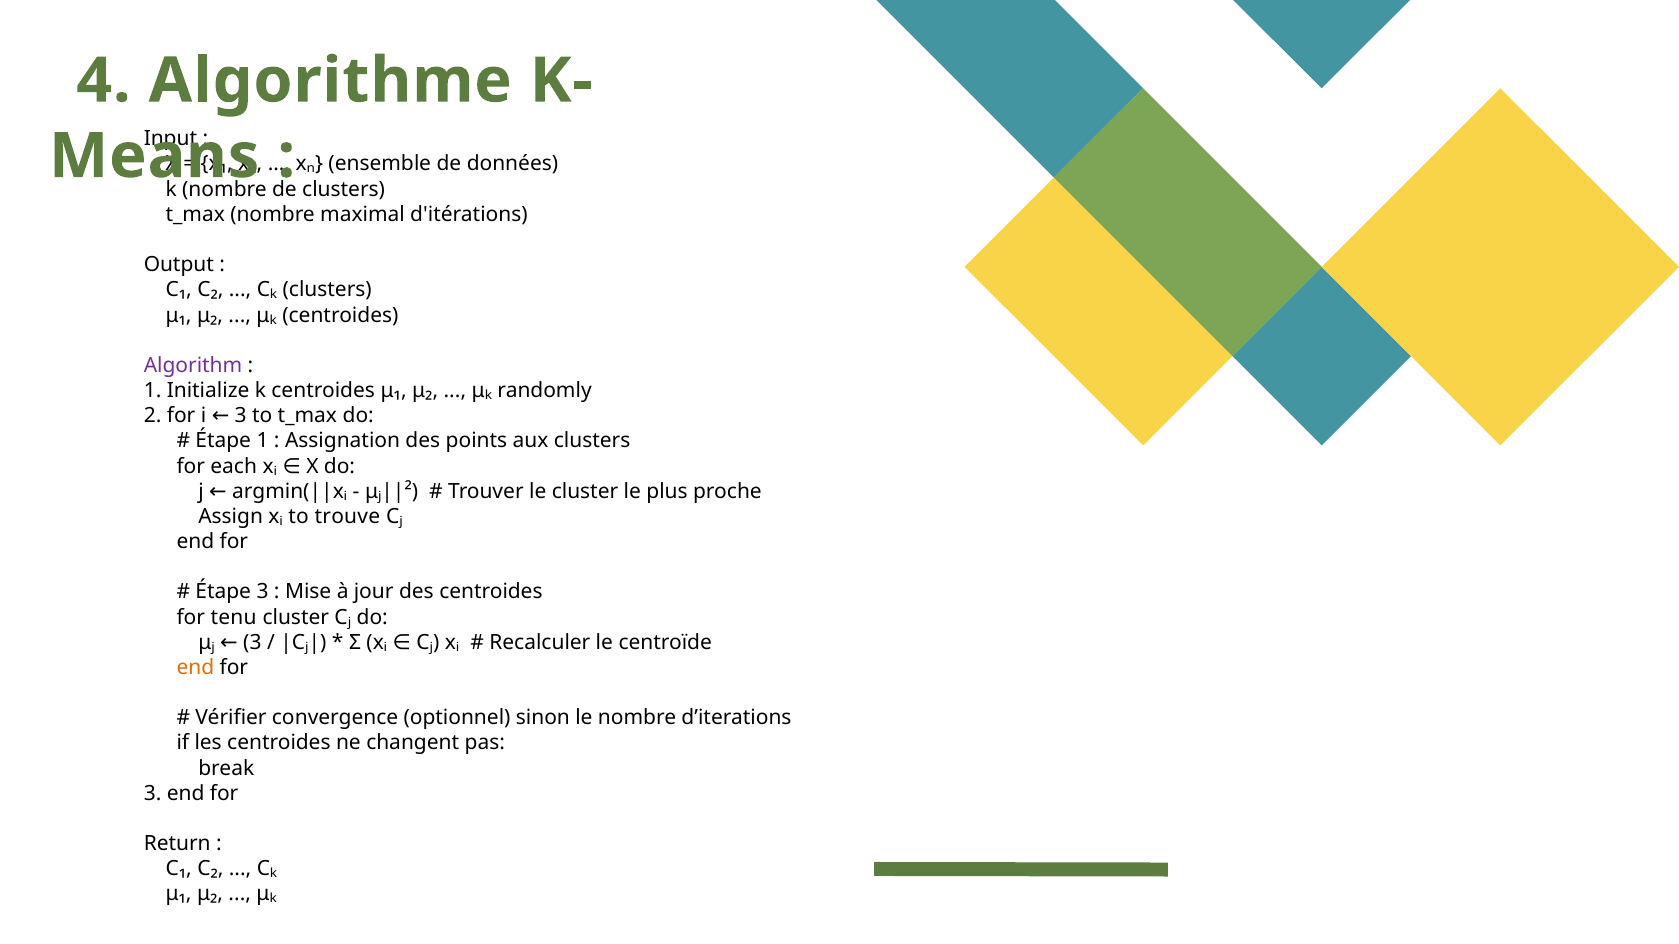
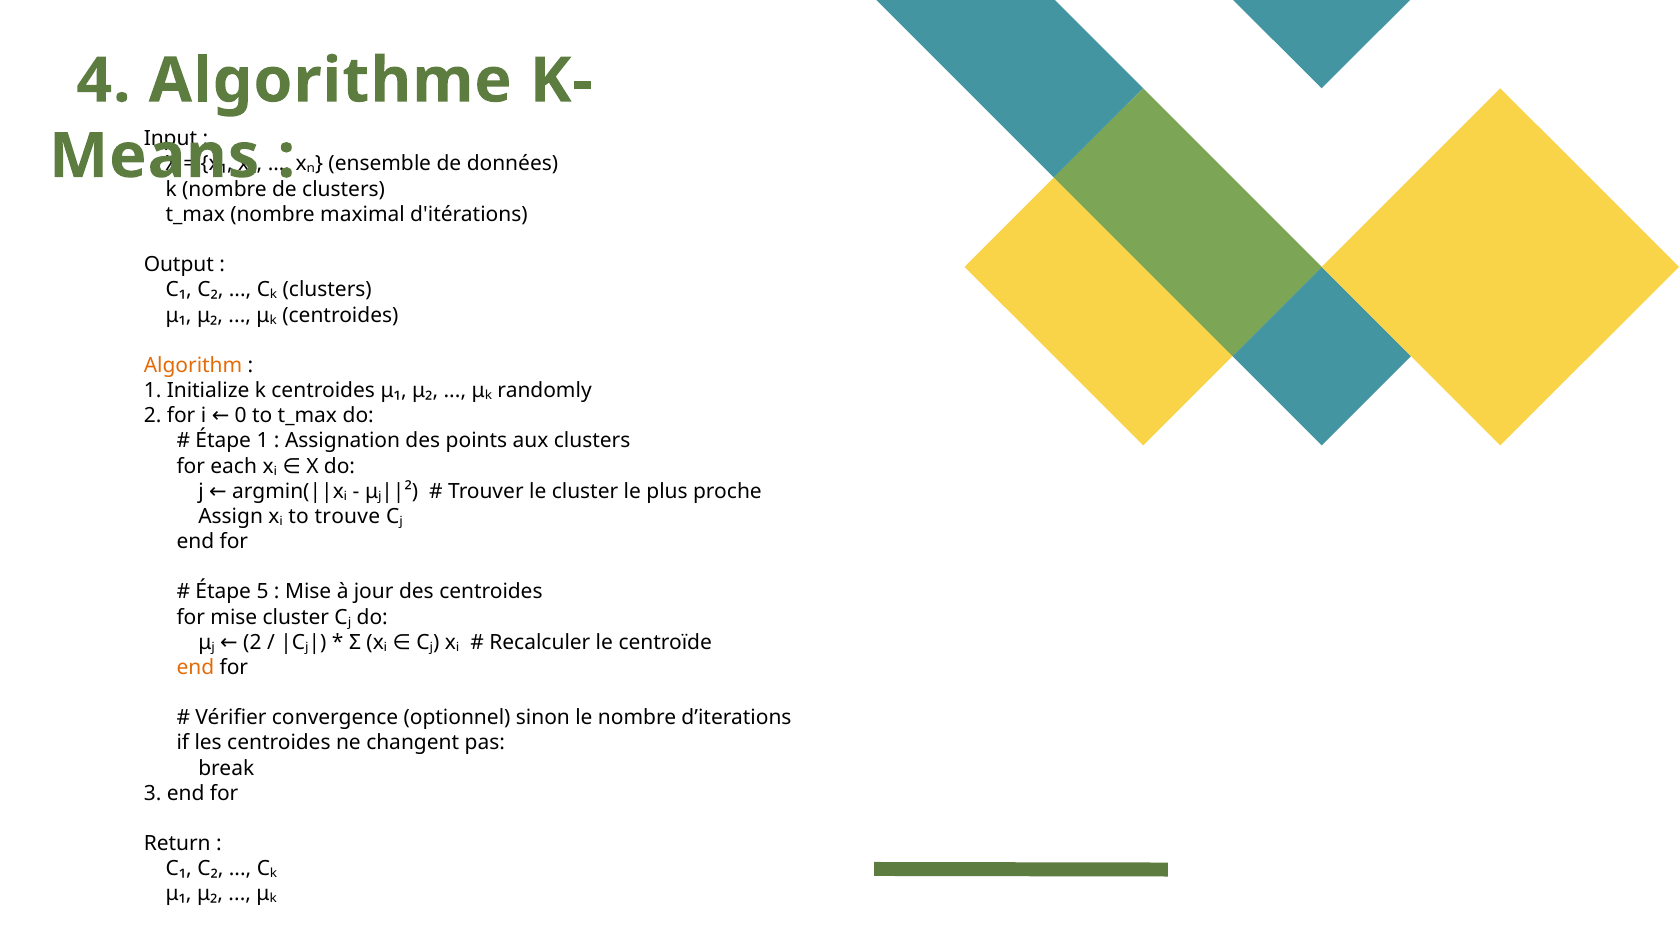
Algorithm colour: purple -> orange (193, 366)
i 3: 3 -> 0 (241, 416)
Étape 3: 3 -> 5 (263, 592)
for tenu: tenu -> mise (234, 617)
μⱼ 3: 3 -> 2 (252, 643)
